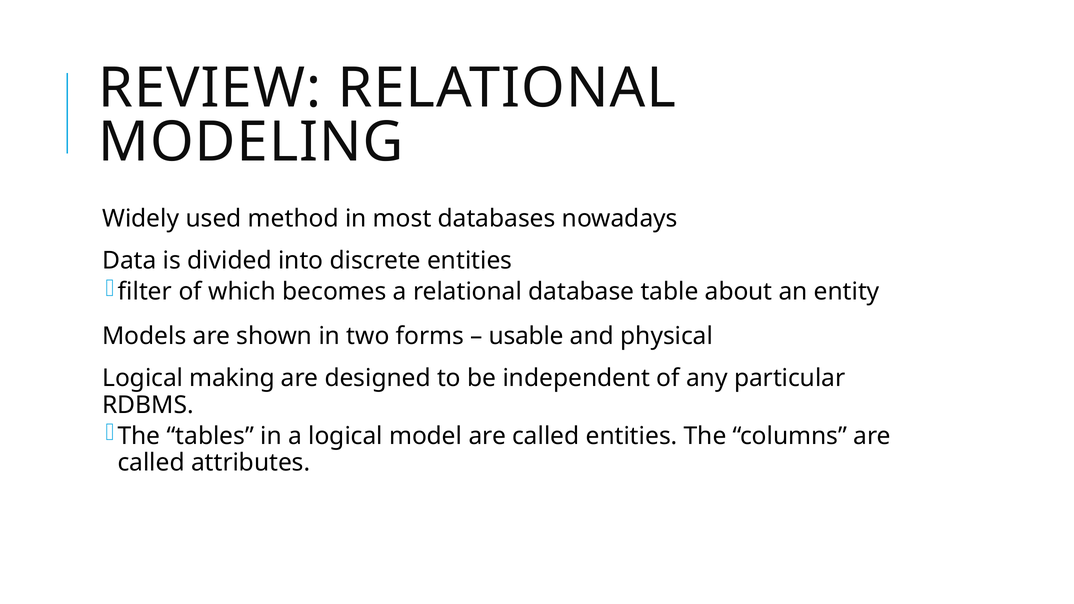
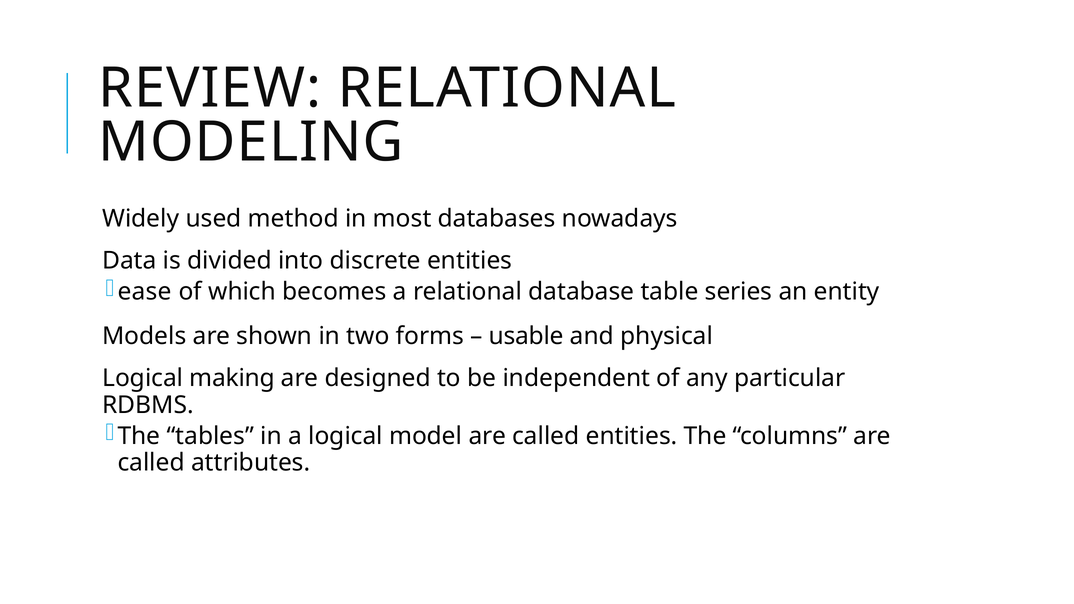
filter: filter -> ease (145, 292)
about: about -> series (739, 292)
